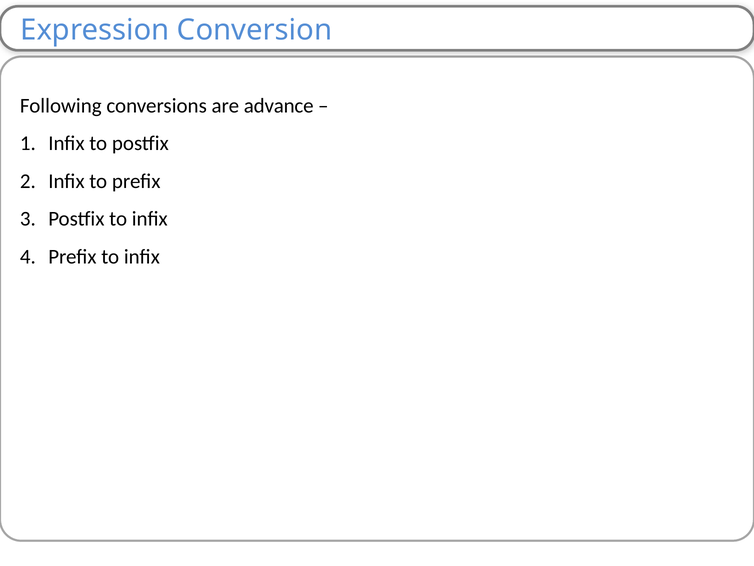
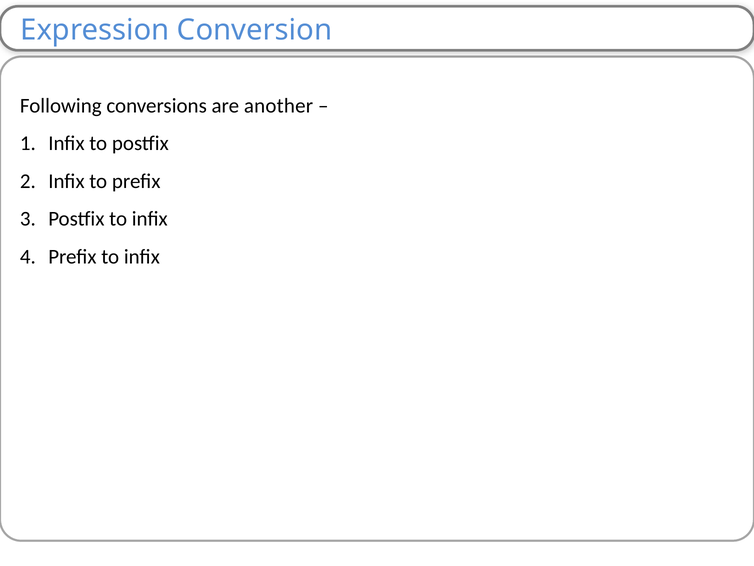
advance: advance -> another (279, 106)
